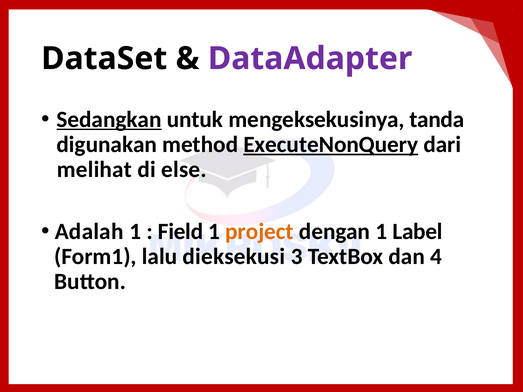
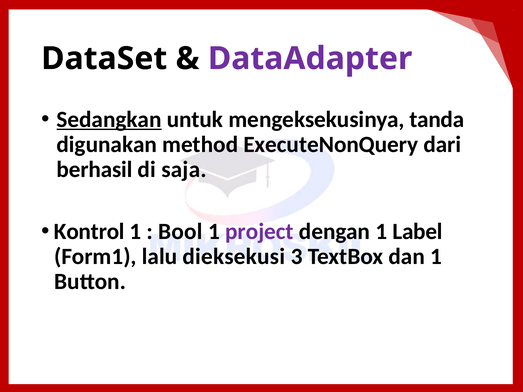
ExecuteNonQuery underline: present -> none (331, 145)
melihat: melihat -> berhasil (95, 170)
else: else -> saja (184, 170)
Adalah: Adalah -> Kontrol (89, 232)
Field: Field -> Bool (180, 232)
project colour: orange -> purple (259, 232)
dan 4: 4 -> 1 (436, 257)
